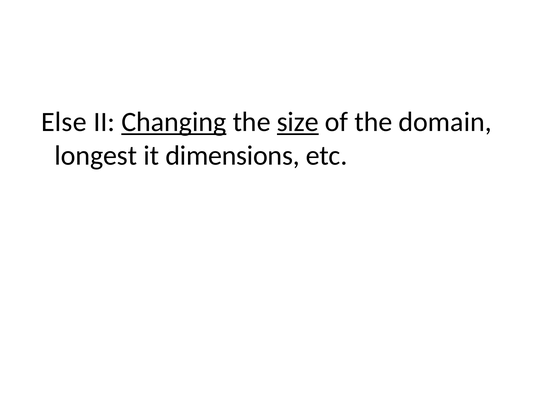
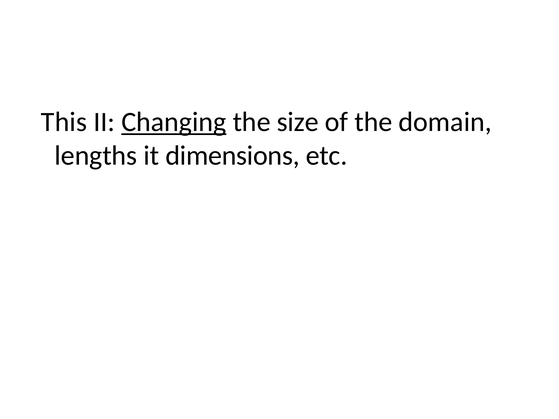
Else: Else -> This (64, 122)
size underline: present -> none (298, 122)
longest: longest -> lengths (96, 156)
